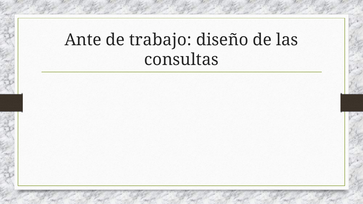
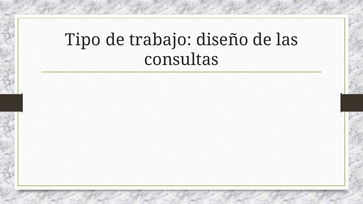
Ante: Ante -> Tipo (83, 40)
